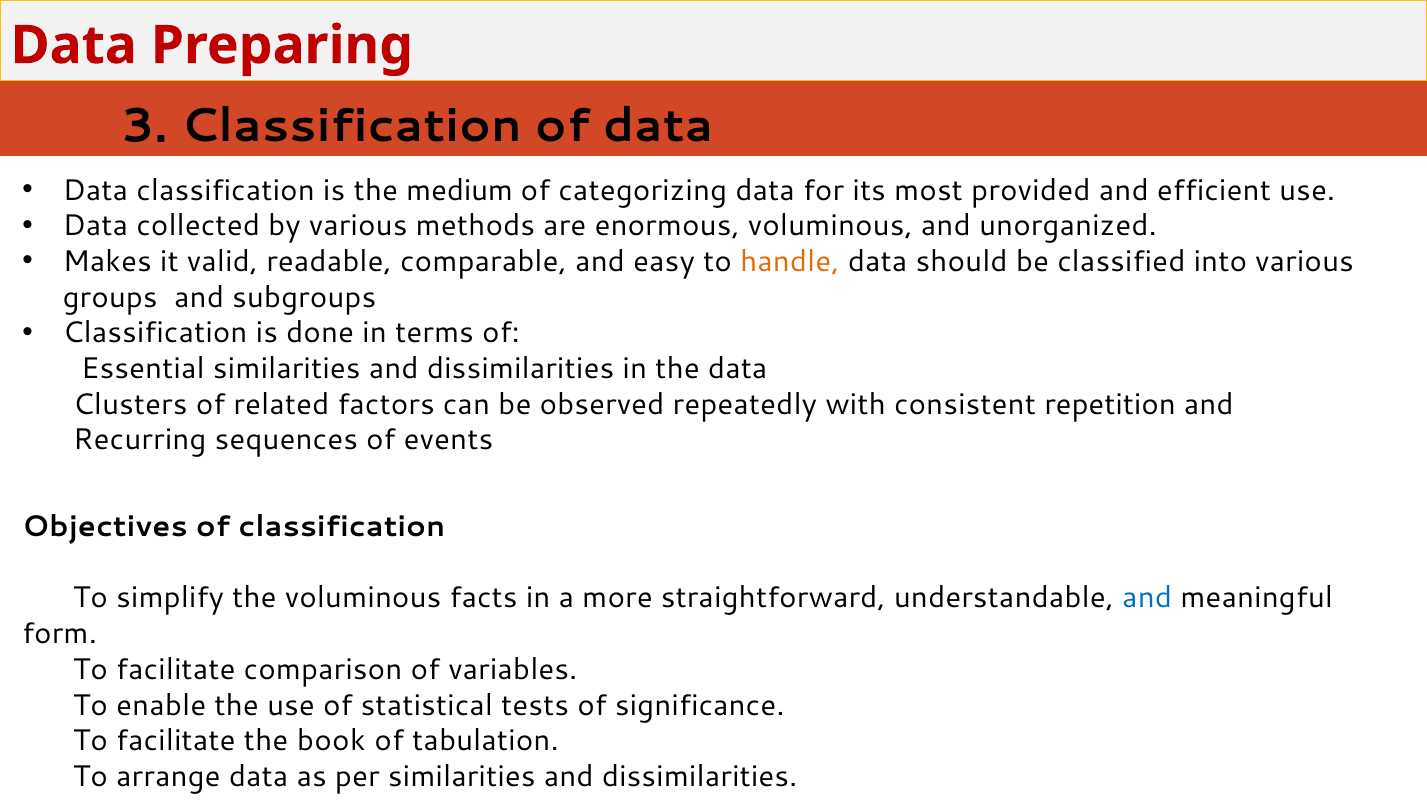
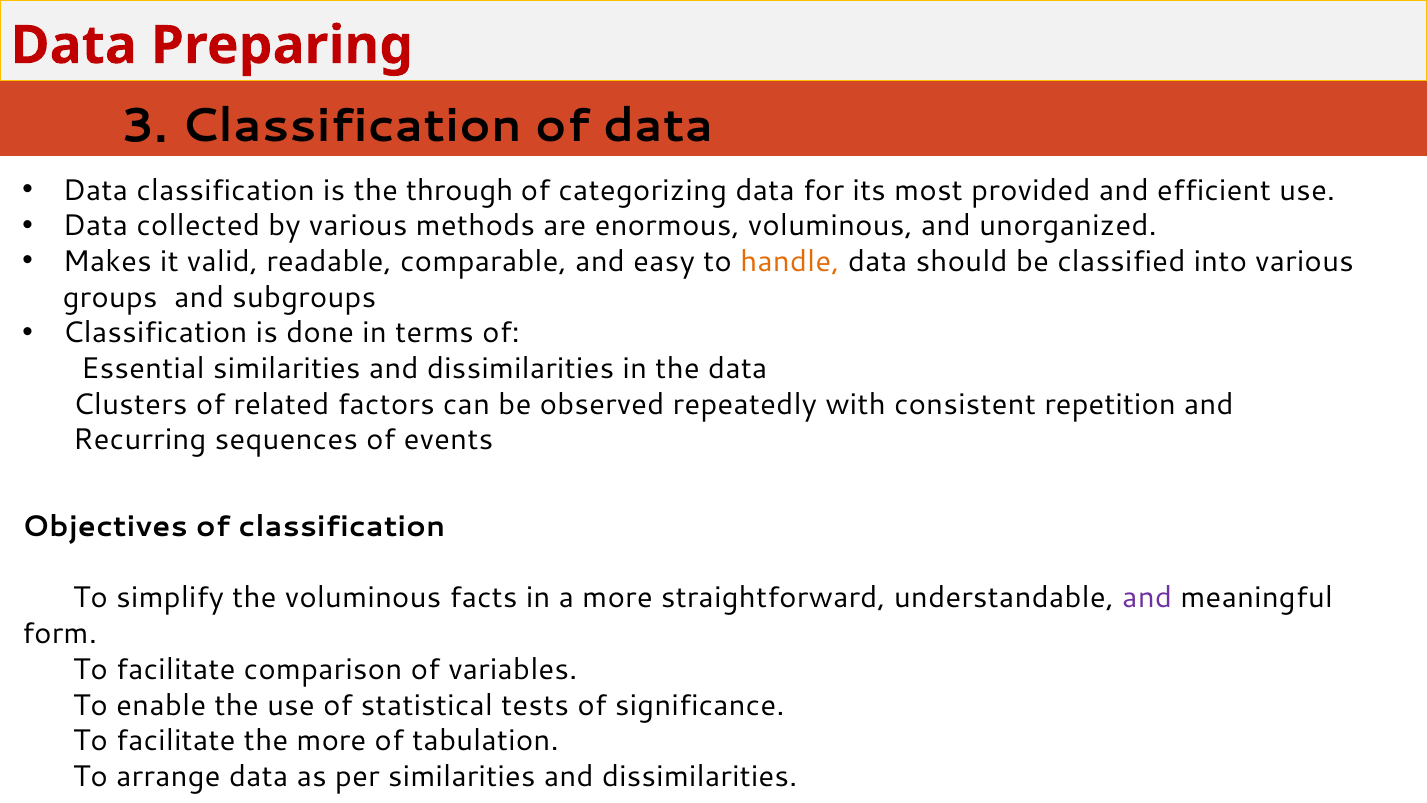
medium: medium -> through (460, 190)
and colour: blue -> purple (1147, 598)
the book: book -> more (331, 741)
